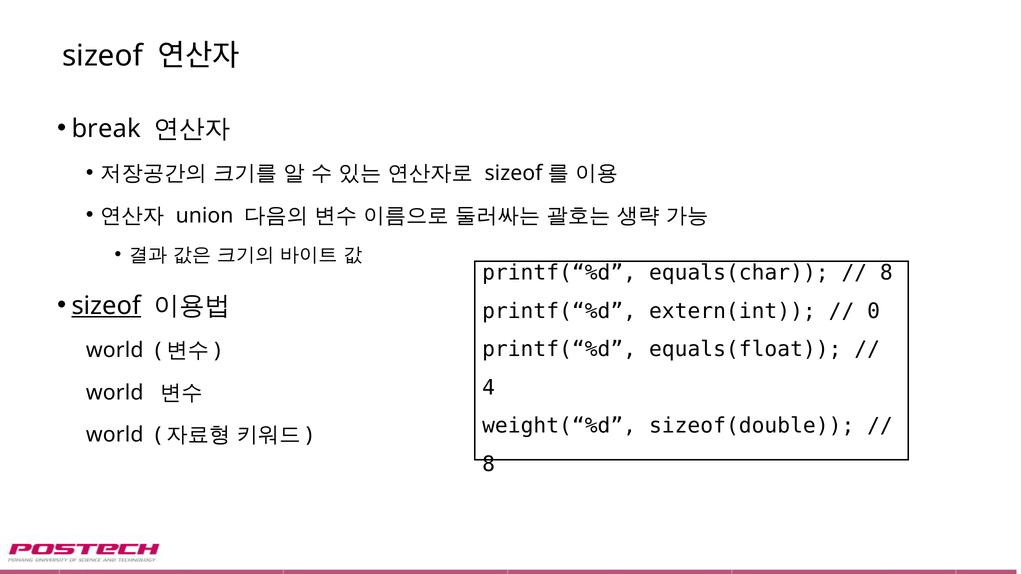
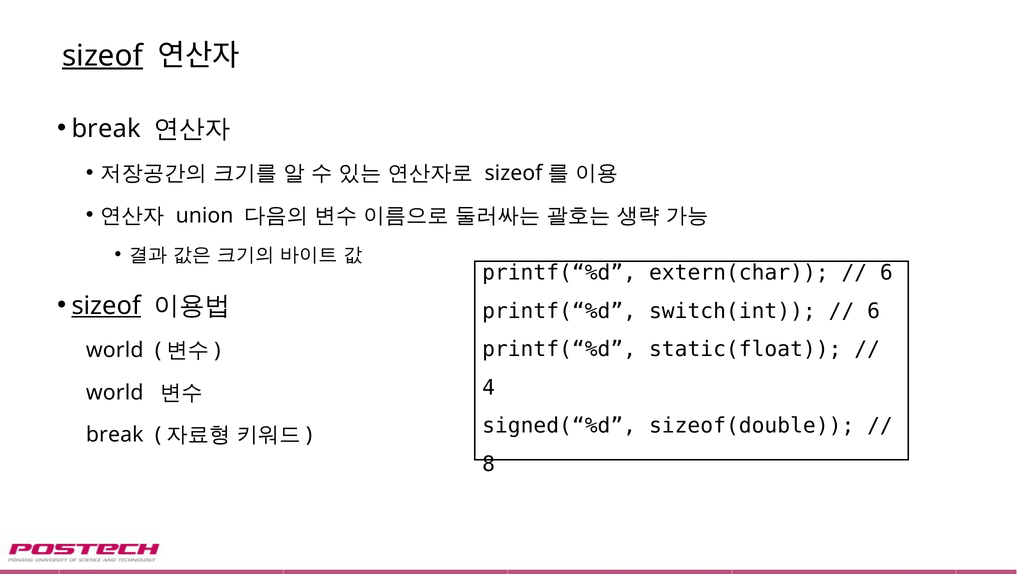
sizeof underline: none -> present (103, 56)
equals(char: equals(char -> extern(char (739, 273)
8: 8 -> 6 (886, 273)
extern(int: extern(int -> switch(int (732, 311)
0: 0 -> 6 (874, 311)
equals(float: equals(float -> static(float (745, 349)
weight(“%d: weight(“%d -> signed(“%d (559, 426)
world: world -> break (115, 435)
